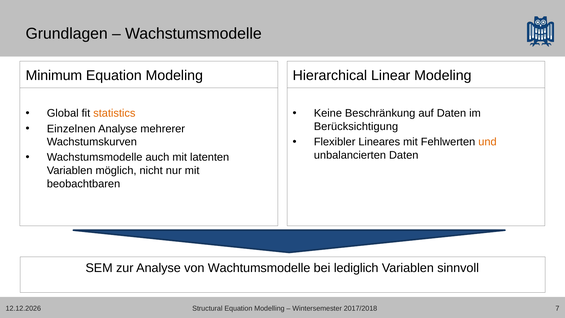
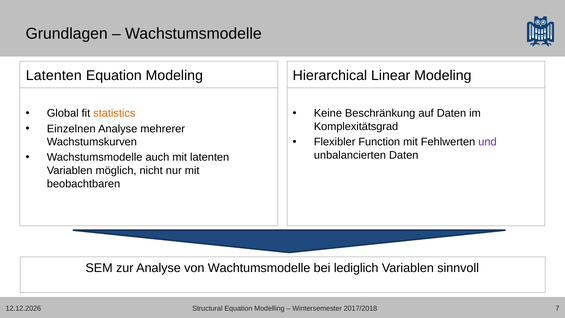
Minimum: Minimum -> Latenten (54, 75)
Berücksichtigung: Berücksichtigung -> Komplexitätsgrad (356, 126)
Lineares: Lineares -> Function (379, 142)
und colour: orange -> purple (487, 142)
